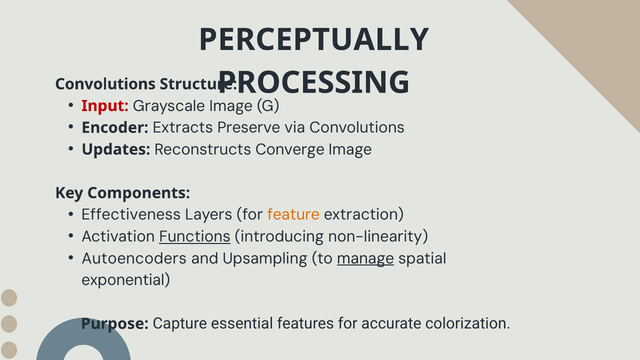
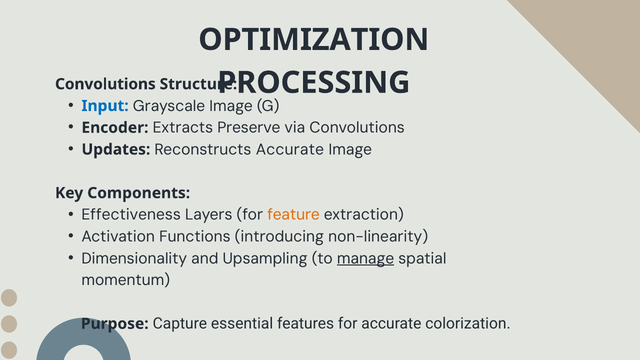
PERCEPTUALLY: PERCEPTUALLY -> OPTIMIZATION (314, 40)
Input colour: red -> blue (105, 106)
Reconstructs Converge: Converge -> Accurate (290, 149)
Functions underline: present -> none (195, 237)
Autoencoders: Autoencoders -> Dimensionality (134, 258)
exponential: exponential -> momentum (126, 280)
